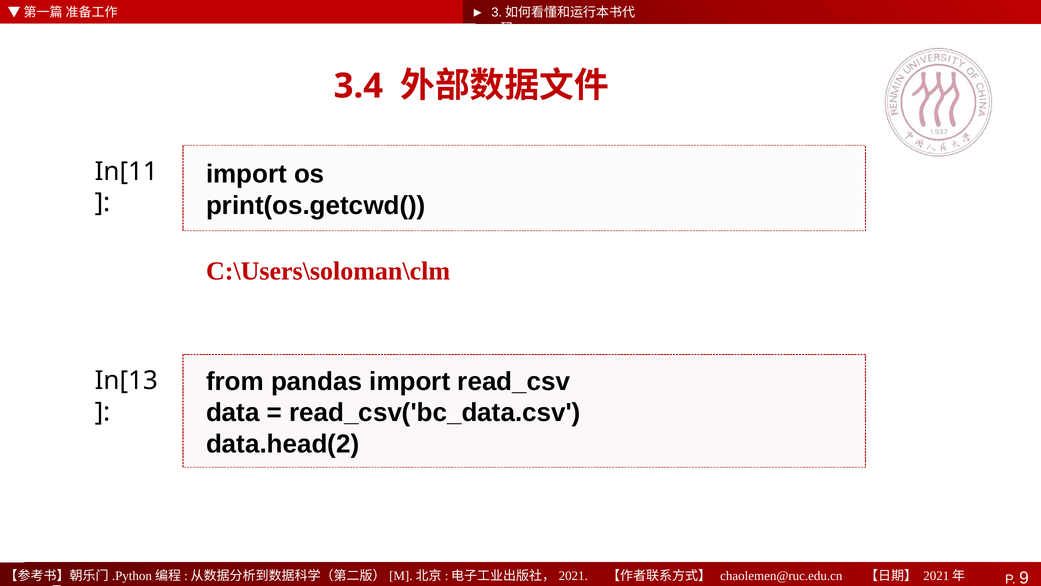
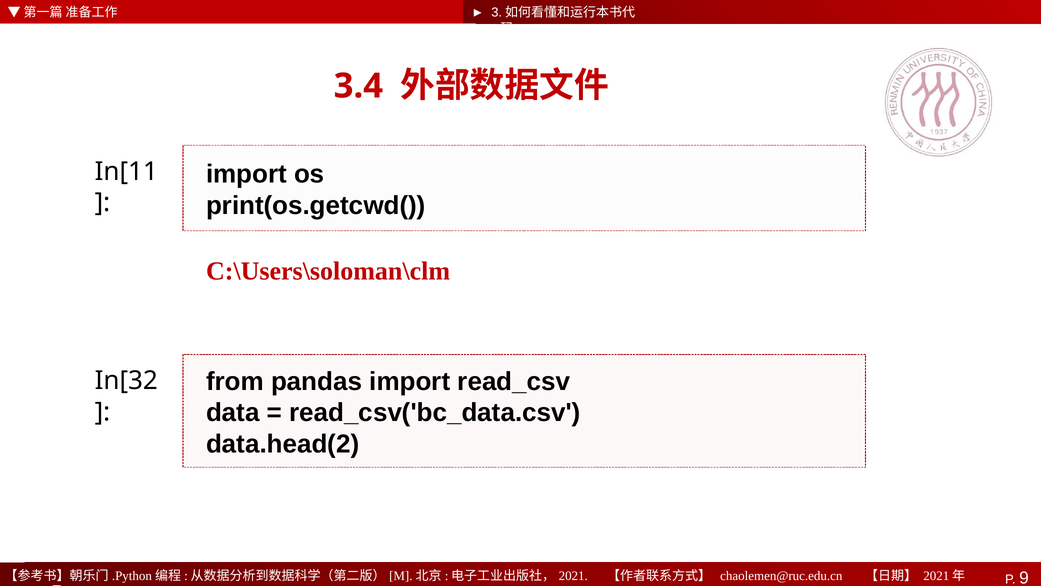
In[13: In[13 -> In[32 (126, 380)
